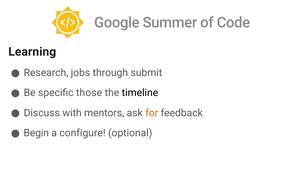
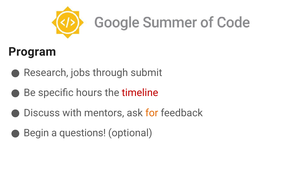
Learning: Learning -> Program (32, 52)
those: those -> hours (89, 93)
timeline colour: black -> red (140, 93)
configure: configure -> questions (83, 133)
